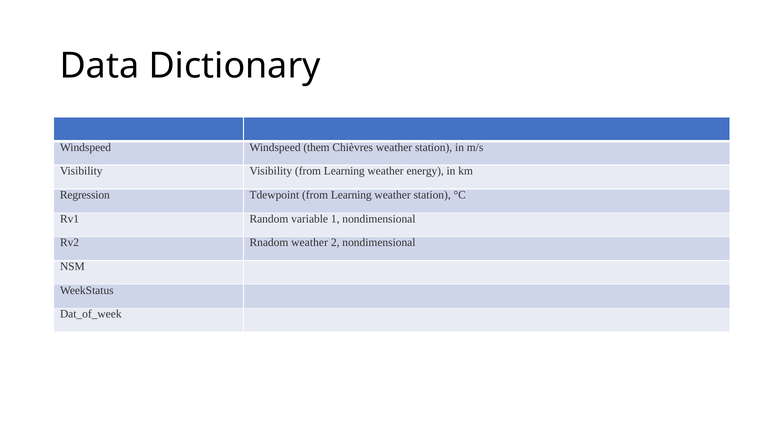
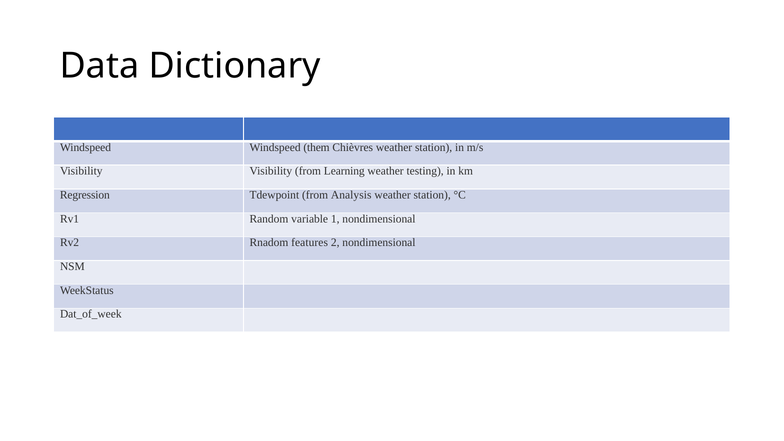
energy: energy -> testing (425, 171)
Tdewpoint from Learning: Learning -> Analysis (351, 195)
Rnadom weather: weather -> features (310, 243)
